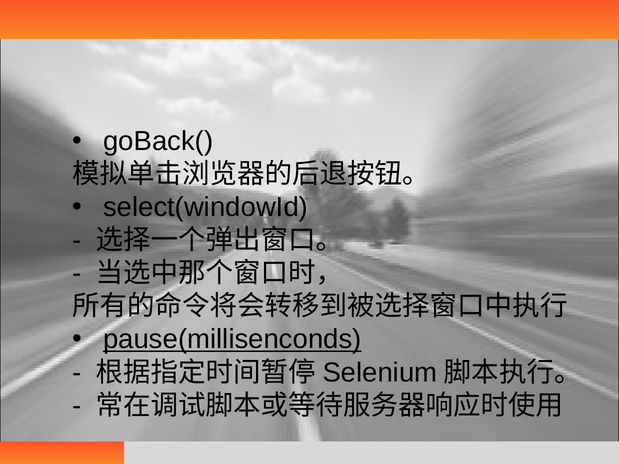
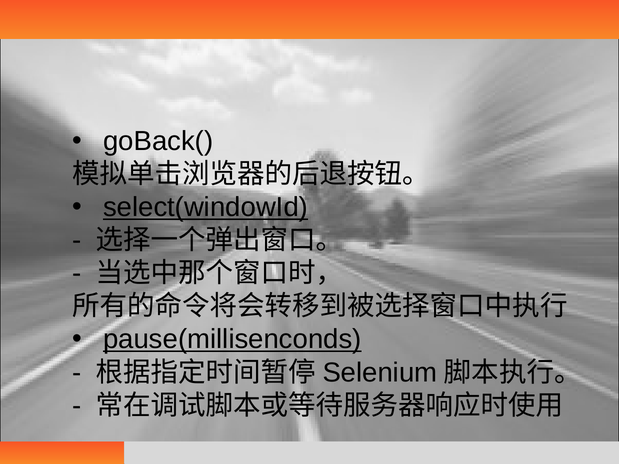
select(windowId underline: none -> present (206, 208)
